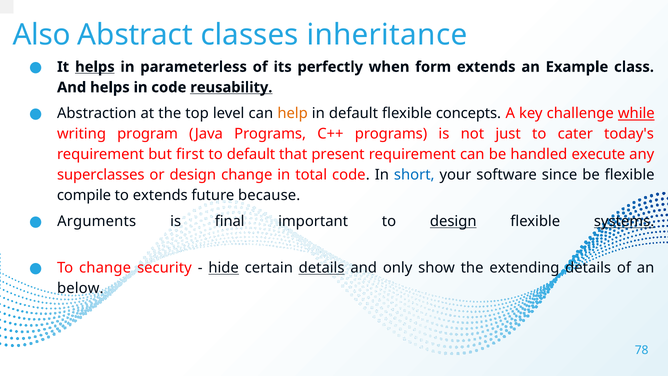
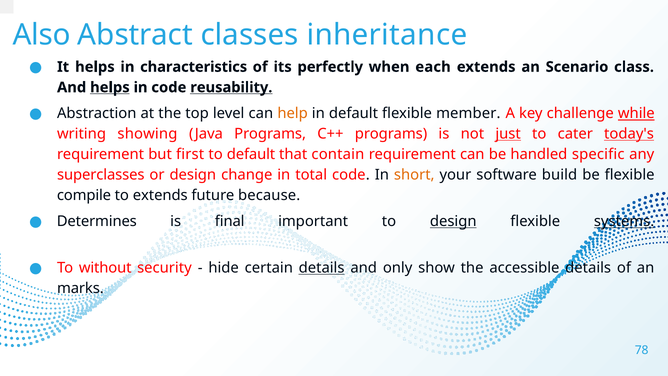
helps underline: present -> none (95, 67)
parameterless: parameterless -> characteristics (194, 67)
form: form -> each (433, 67)
Example: Example -> Scenario (577, 67)
helps underline: none -> present (110, 87)
concepts: concepts -> member (468, 113)
program: program -> showing (147, 134)
just underline: none -> present (508, 134)
today's underline: none -> present (629, 134)
present: present -> contain (338, 154)
execute: execute -> specific (598, 154)
short colour: blue -> orange (414, 175)
since: since -> build (560, 175)
Arguments: Arguments -> Determines (97, 221)
To change: change -> without (105, 268)
hide underline: present -> none (224, 268)
extending: extending -> accessible (524, 268)
below: below -> marks (80, 288)
